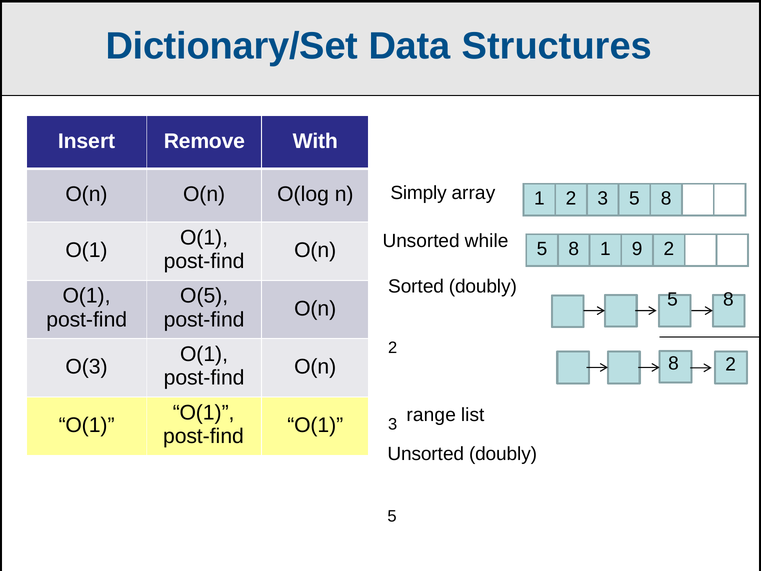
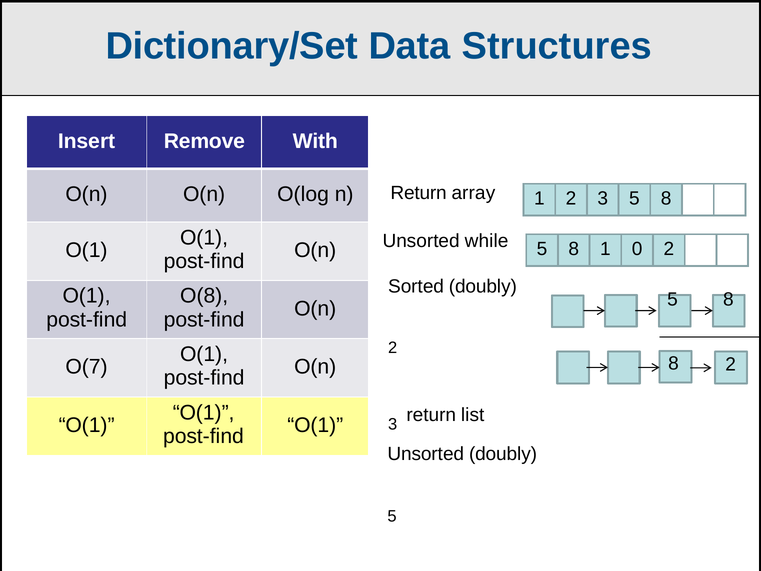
Simply: Simply -> Return (419, 193)
9: 9 -> 0 (637, 249)
O(5: O(5 -> O(8 (204, 296)
O(3: O(3 -> O(7 (87, 367)
3 range: range -> return (431, 415)
